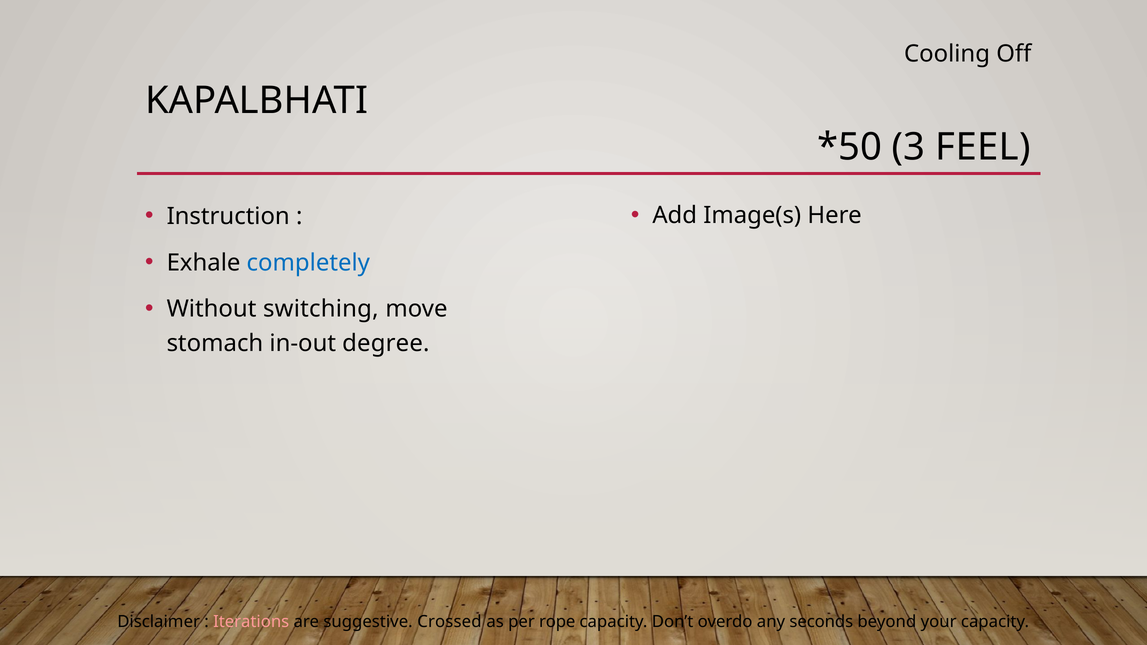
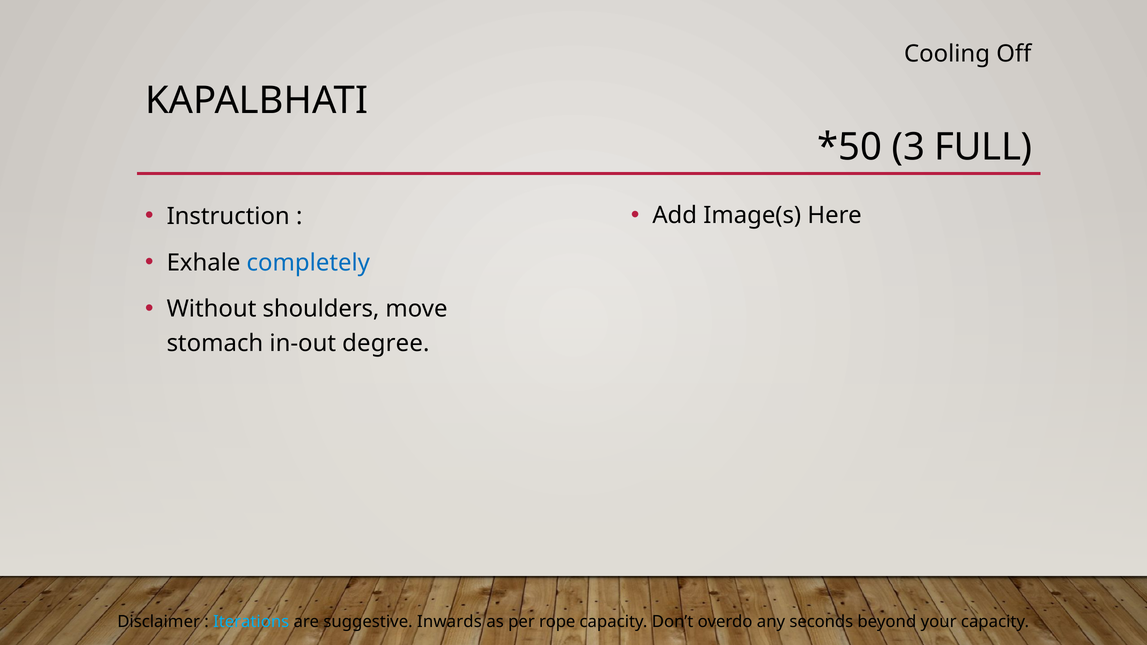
FEEL: FEEL -> FULL (983, 147)
switching: switching -> shoulders (321, 309)
Iterations colour: pink -> light blue (251, 622)
Crossed: Crossed -> Inwards (449, 622)
